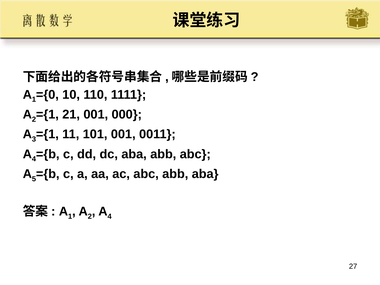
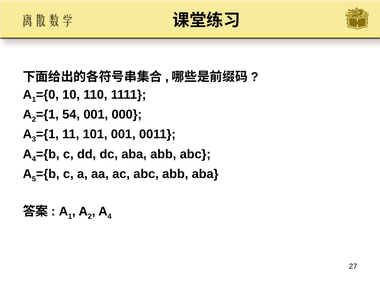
21: 21 -> 54 (71, 114)
